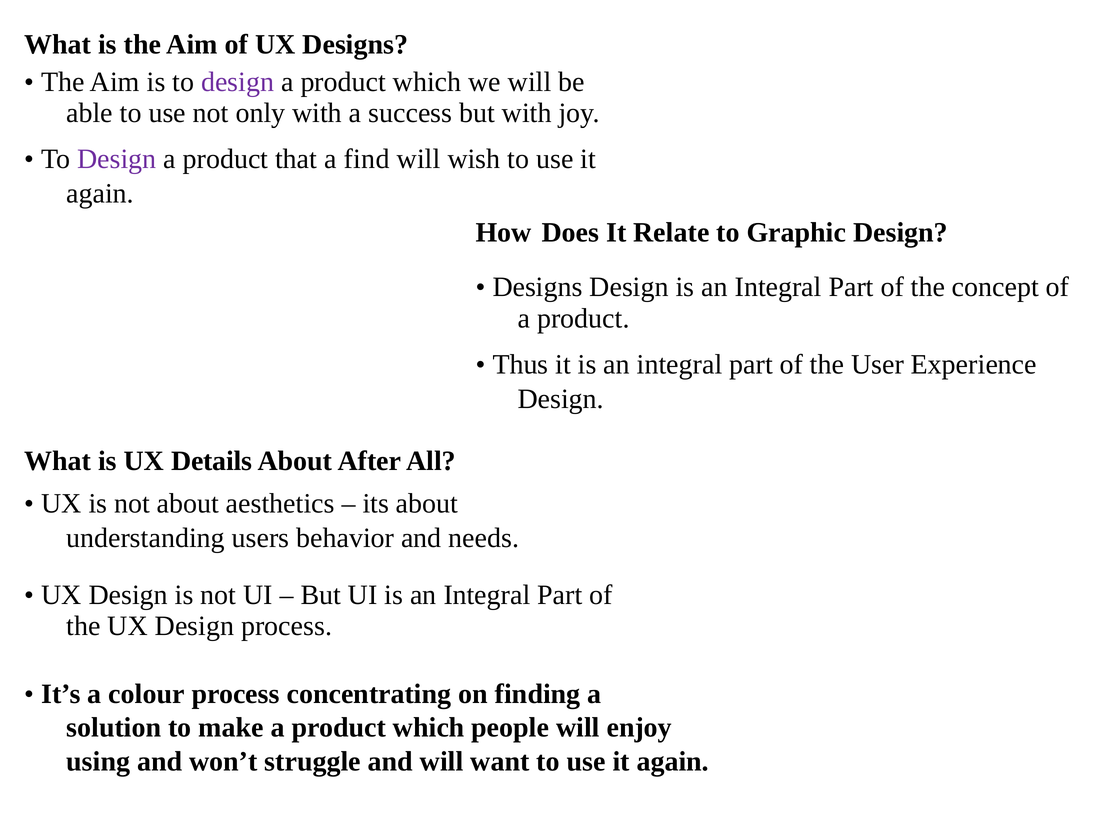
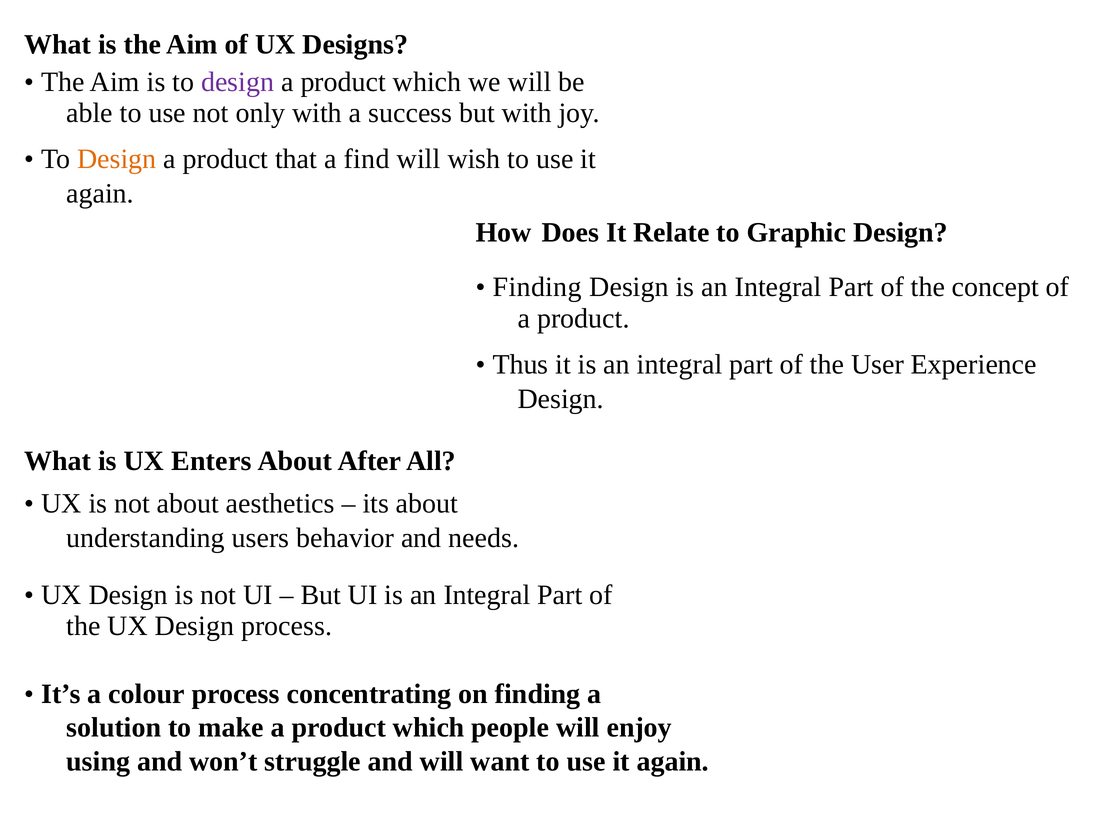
Design colour: purple -> orange (117, 159)
Designs: Designs -> Finding (537, 287)
Details: Details -> Enters (211, 461)
